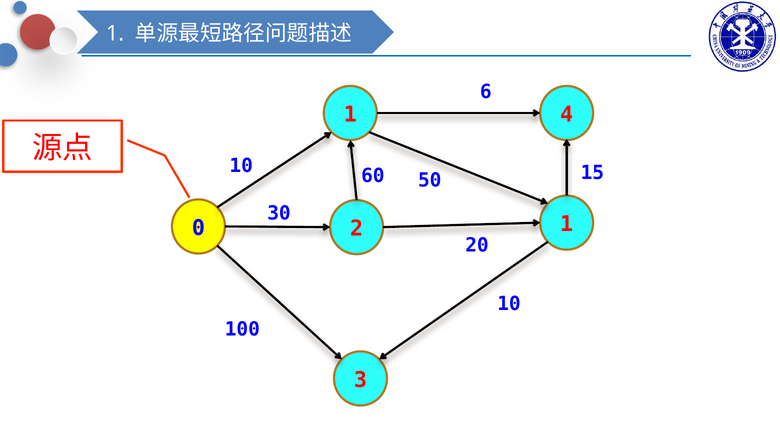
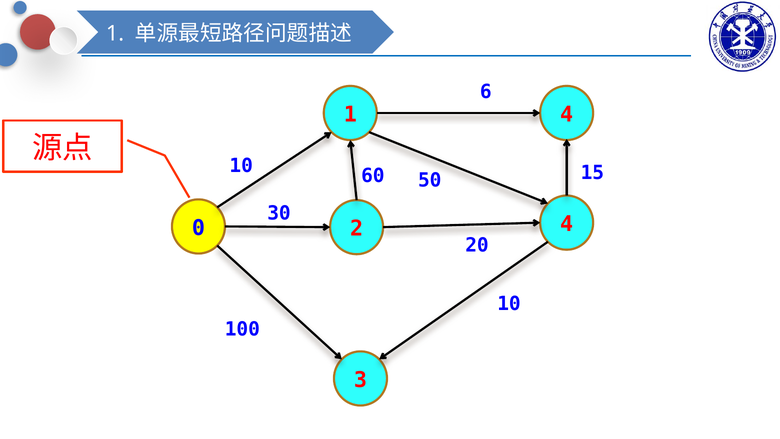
2 1: 1 -> 4 (567, 224)
